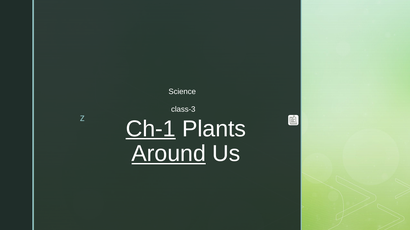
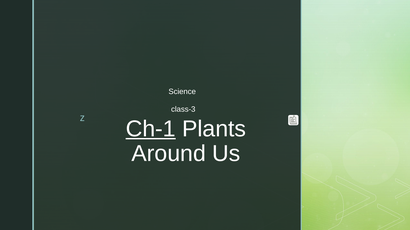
Around underline: present -> none (169, 154)
